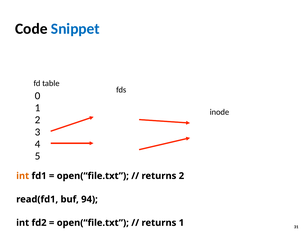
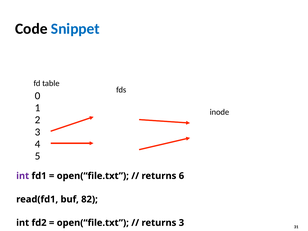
int colour: orange -> purple (23, 176)
returns 2: 2 -> 6 (181, 176)
94: 94 -> 82 (89, 199)
returns 1: 1 -> 3 (181, 223)
